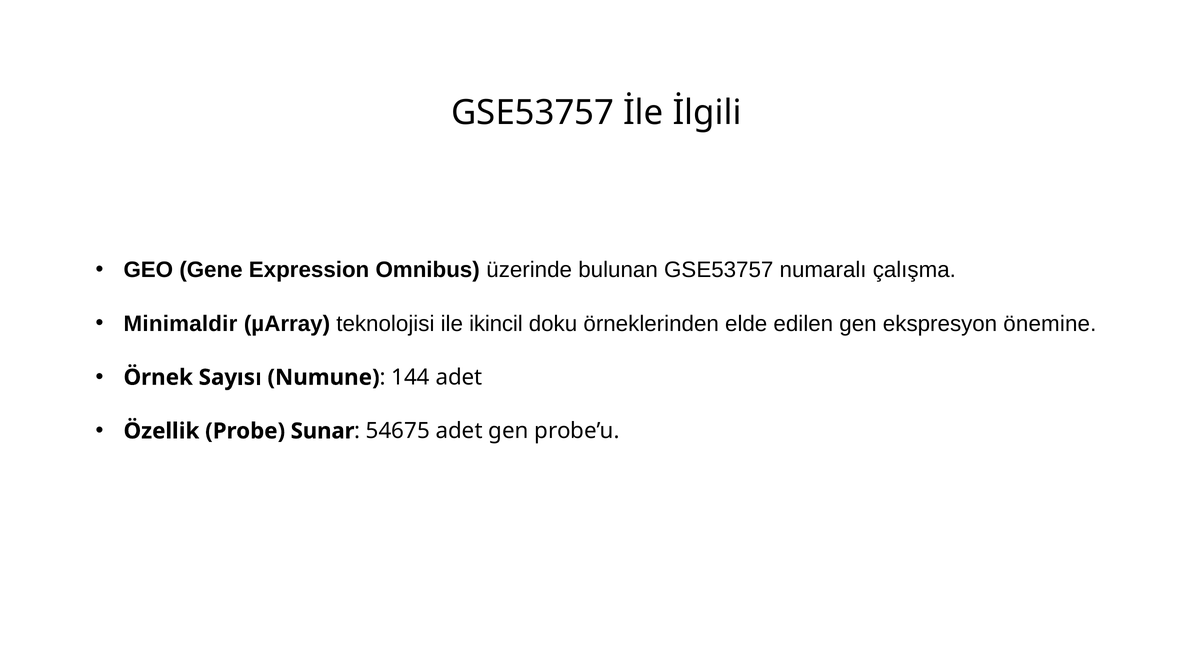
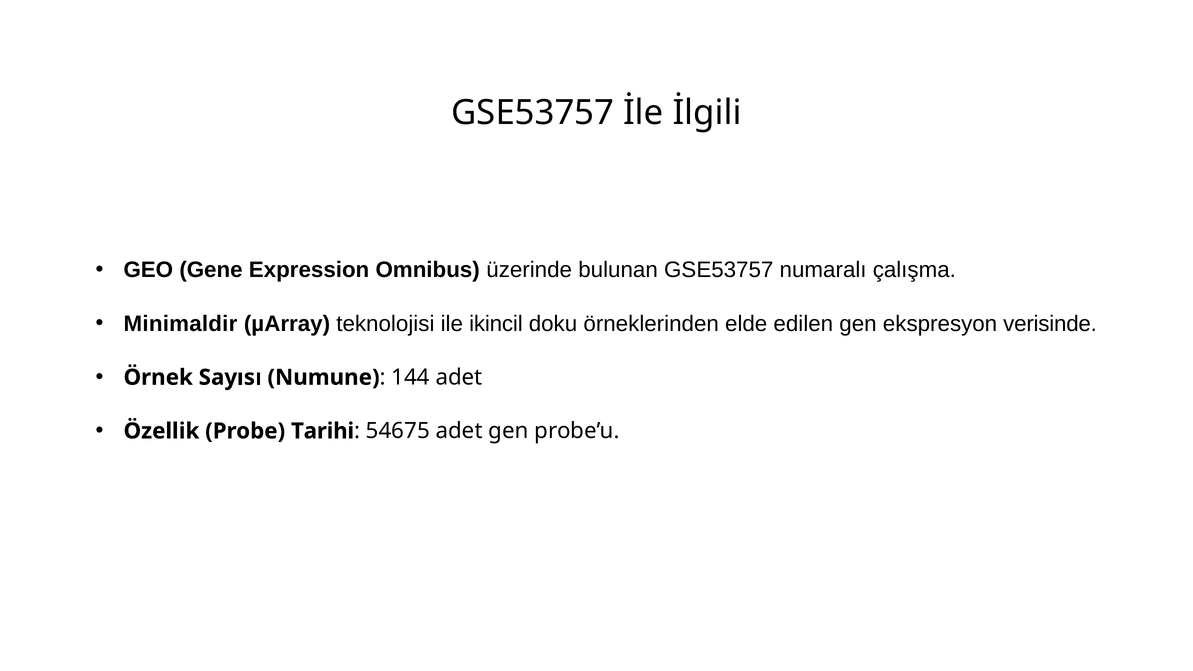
önemine: önemine -> verisinde (1050, 324)
Sunar: Sunar -> Tarihi (323, 431)
